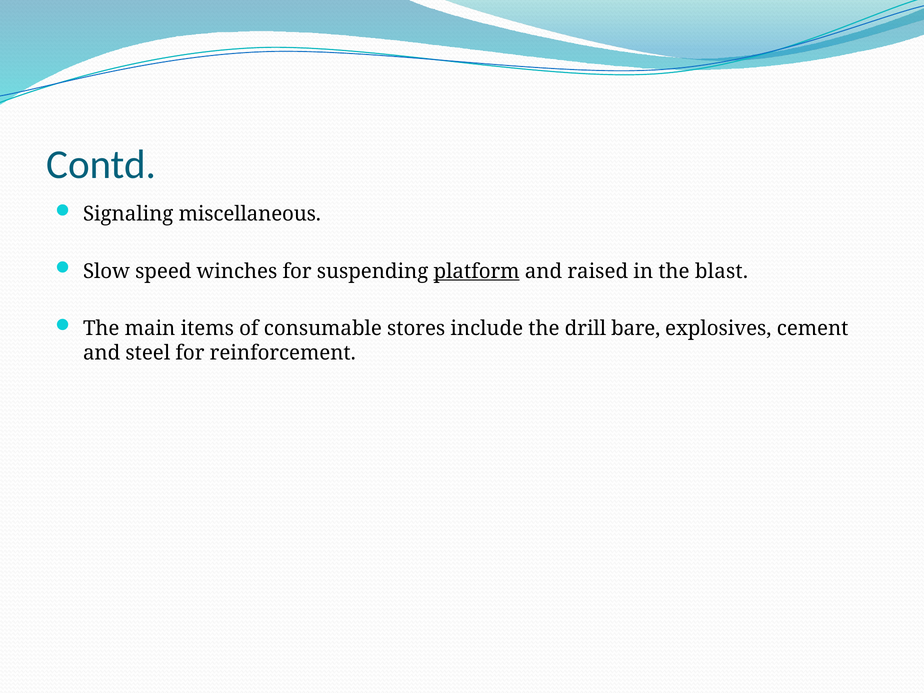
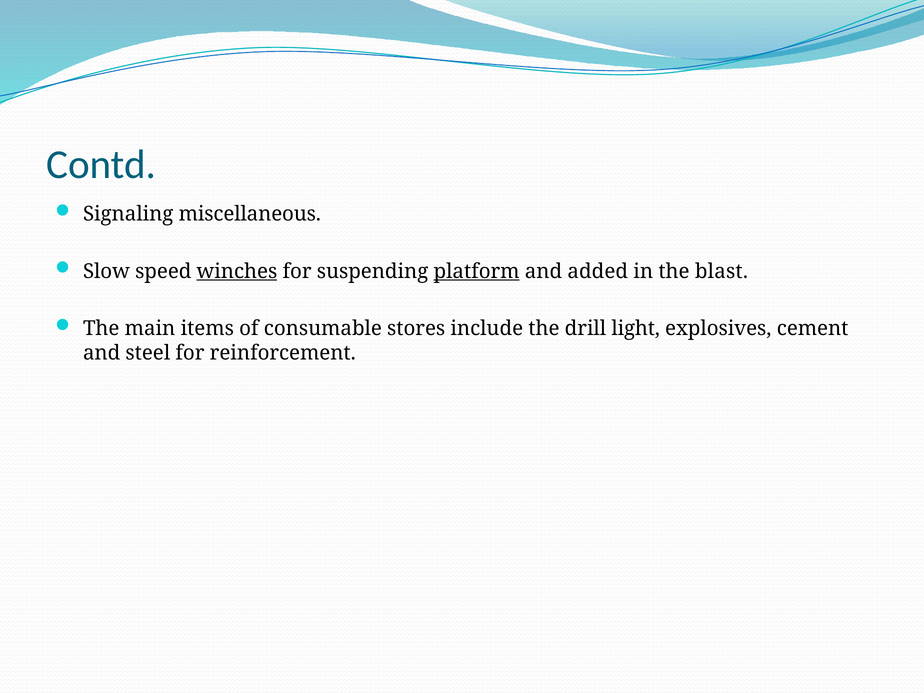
winches underline: none -> present (237, 271)
raised: raised -> added (598, 271)
bare: bare -> light (636, 329)
